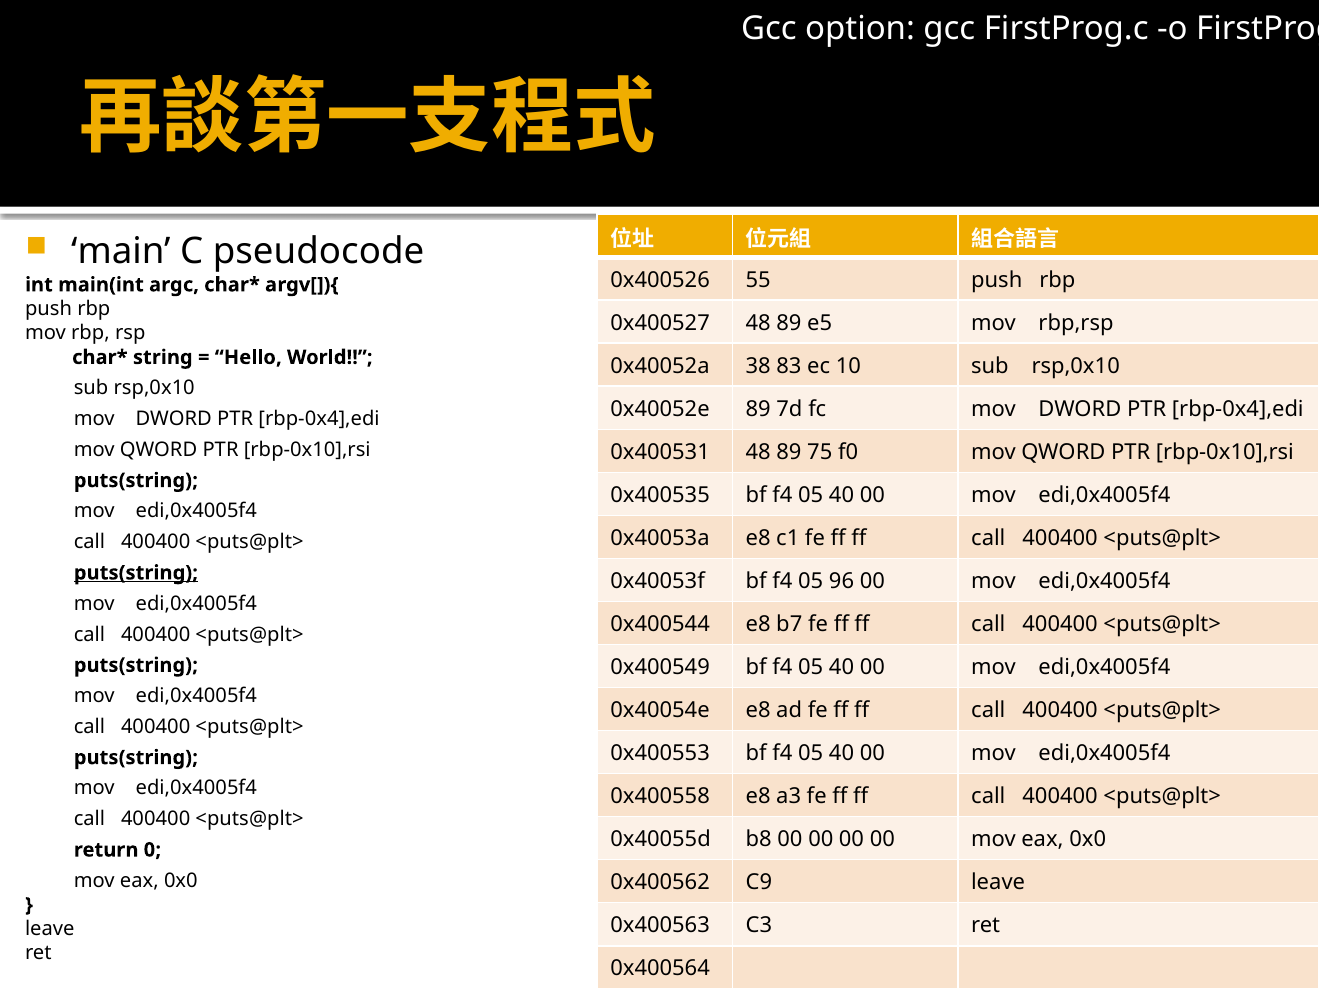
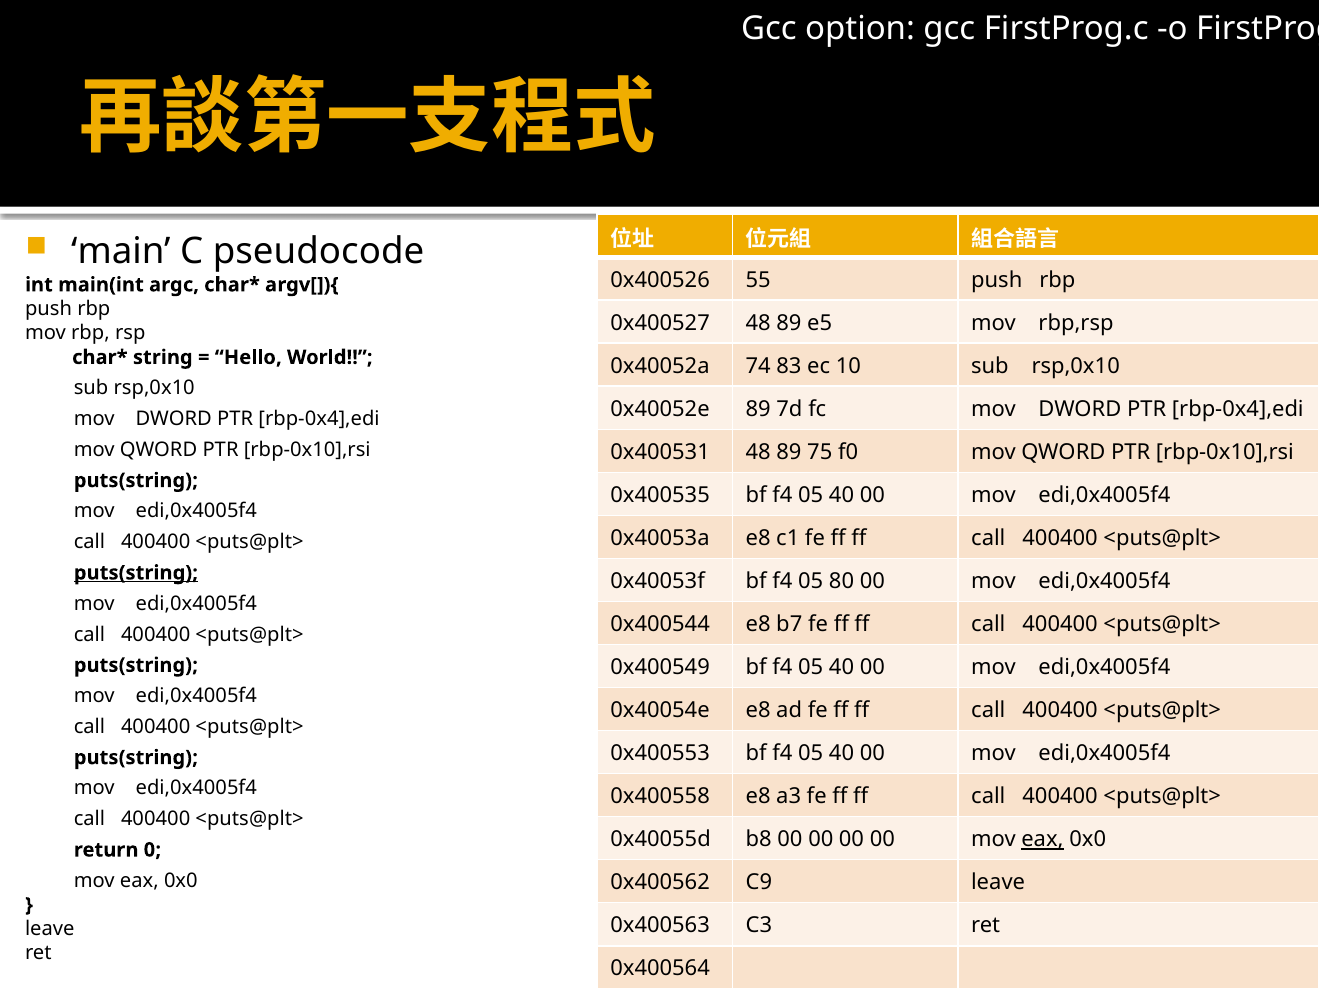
38: 38 -> 74 (758, 366)
96: 96 -> 80 (842, 581)
eax underline: none -> present (1042, 840)
